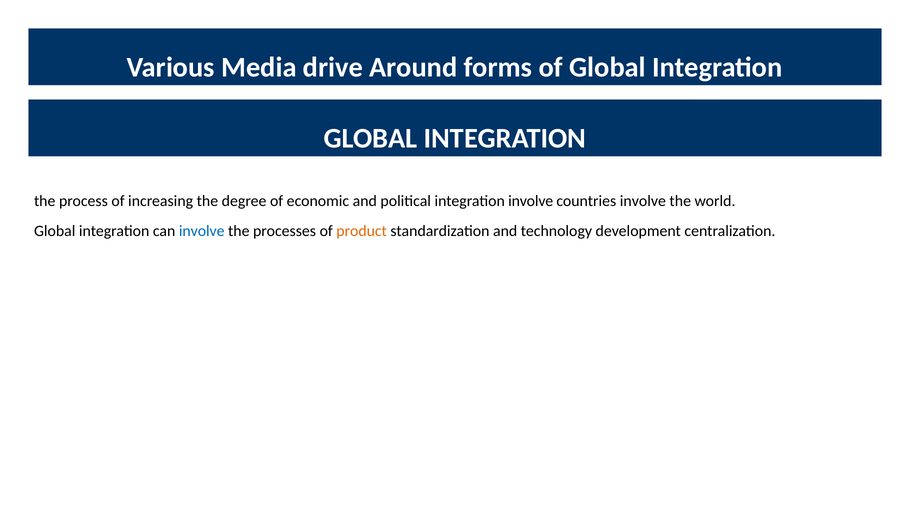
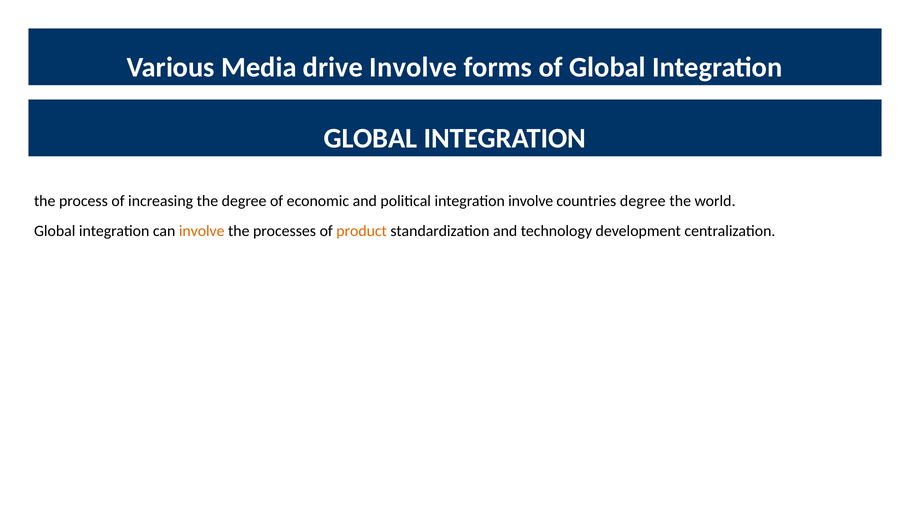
drive Around: Around -> Involve (413, 67)
countries involve: involve -> degree (643, 201)
involve colour: blue -> orange (202, 231)
